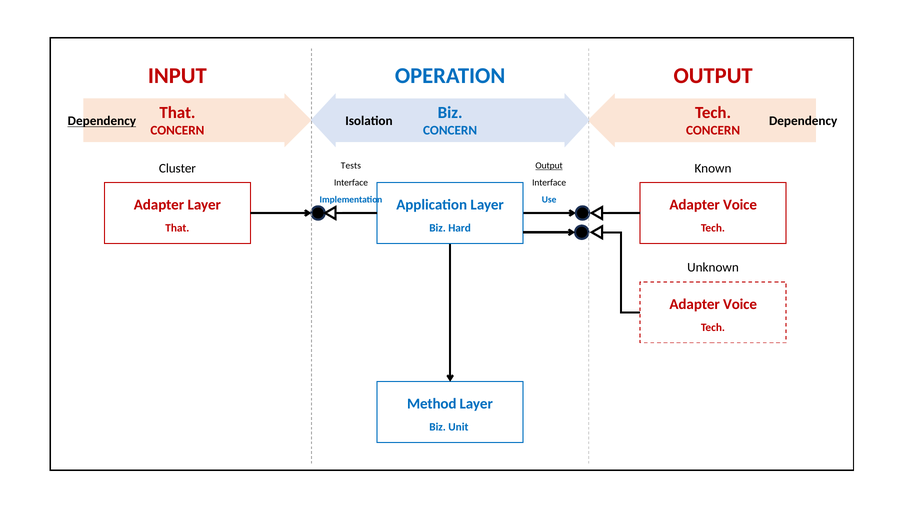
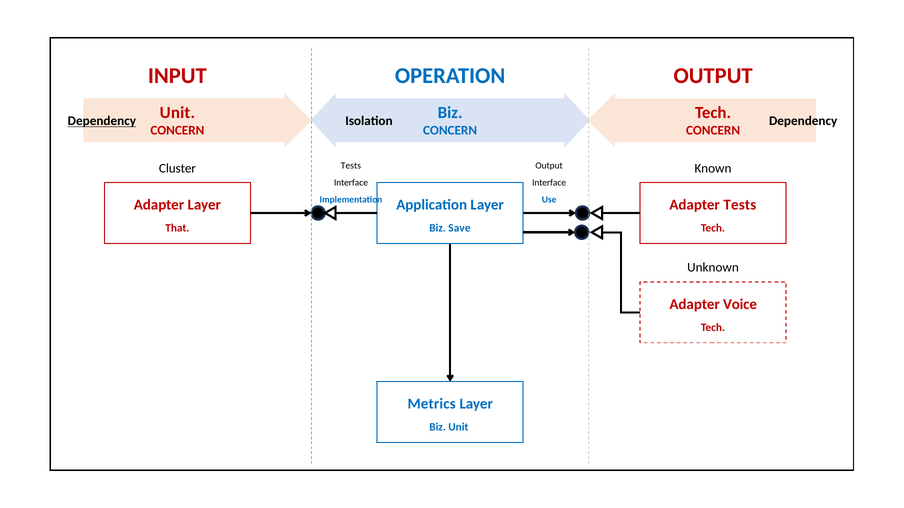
That: That -> Unit (177, 113)
Output underline: present -> none (549, 166)
Voice: Voice -> Tests (740, 205)
Hard: Hard -> Save (459, 228)
Method: Method -> Metrics (432, 404)
